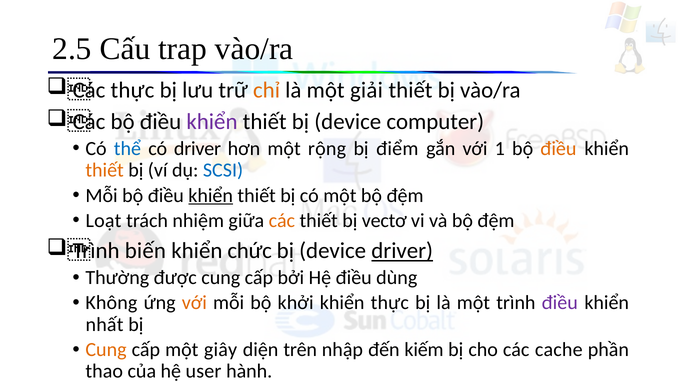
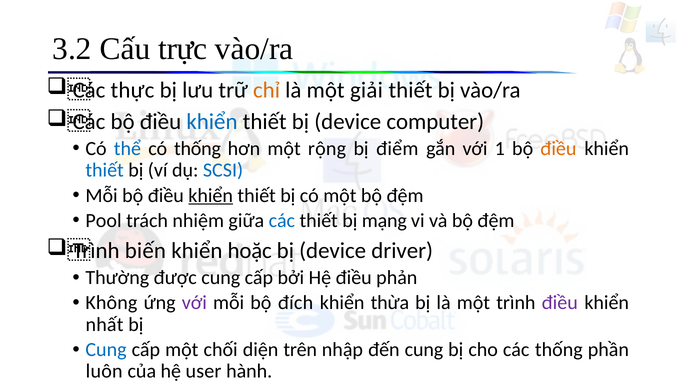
2.5: 2.5 -> 3.2 (72, 49)
trap: trap -> trực (183, 49)
khiển colour: purple -> blue (212, 122)
có driver: driver -> thống (197, 149)
thiết colour: orange -> blue (105, 170)
Loạt: Loạt -> Pool (104, 221)
các colour: orange -> blue (282, 221)
vectơ: vectơ -> mạng (384, 221)
chức: chức -> hoặc (250, 251)
driver underline: present -> none (402, 251)
dùng: dùng -> phản (397, 278)
với colour: orange -> purple (194, 303)
khởi: khởi -> đích (296, 303)
khiển thực: thực -> thừa (390, 303)
Cung colour: orange -> blue (106, 350)
giây: giây -> chối (221, 350)
đến kiếm: kiếm -> cung (424, 350)
các cache: cache -> thống (559, 350)
thao: thao -> luôn (104, 372)
